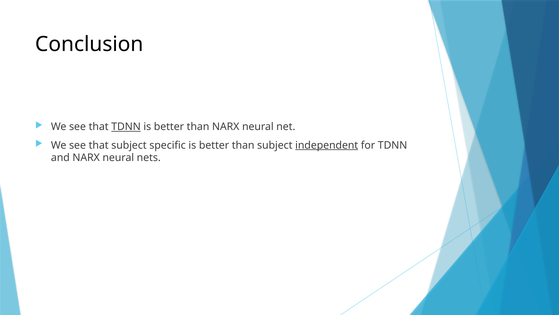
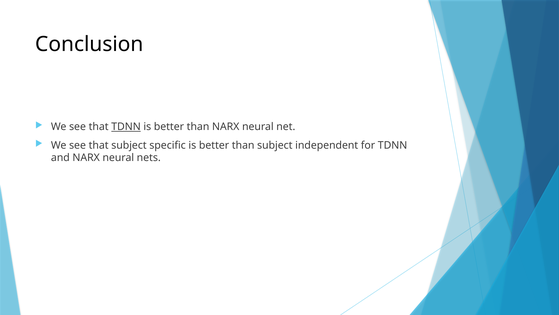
independent underline: present -> none (327, 145)
